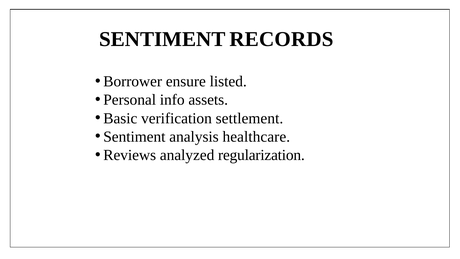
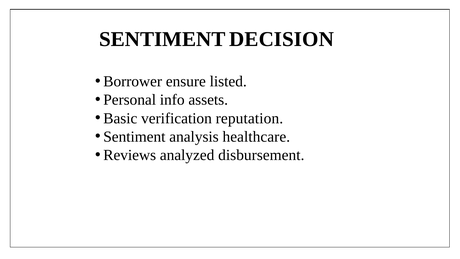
RECORDS: RECORDS -> DECISION (282, 39)
settlement: settlement -> reputation (249, 118)
regularization: regularization -> disbursement (261, 155)
